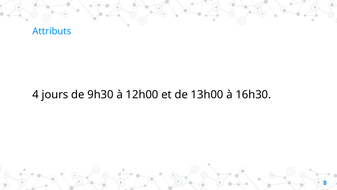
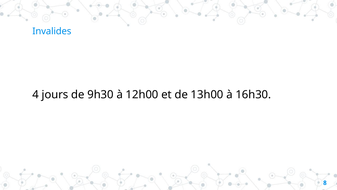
Attributs: Attributs -> Invalides (52, 31)
